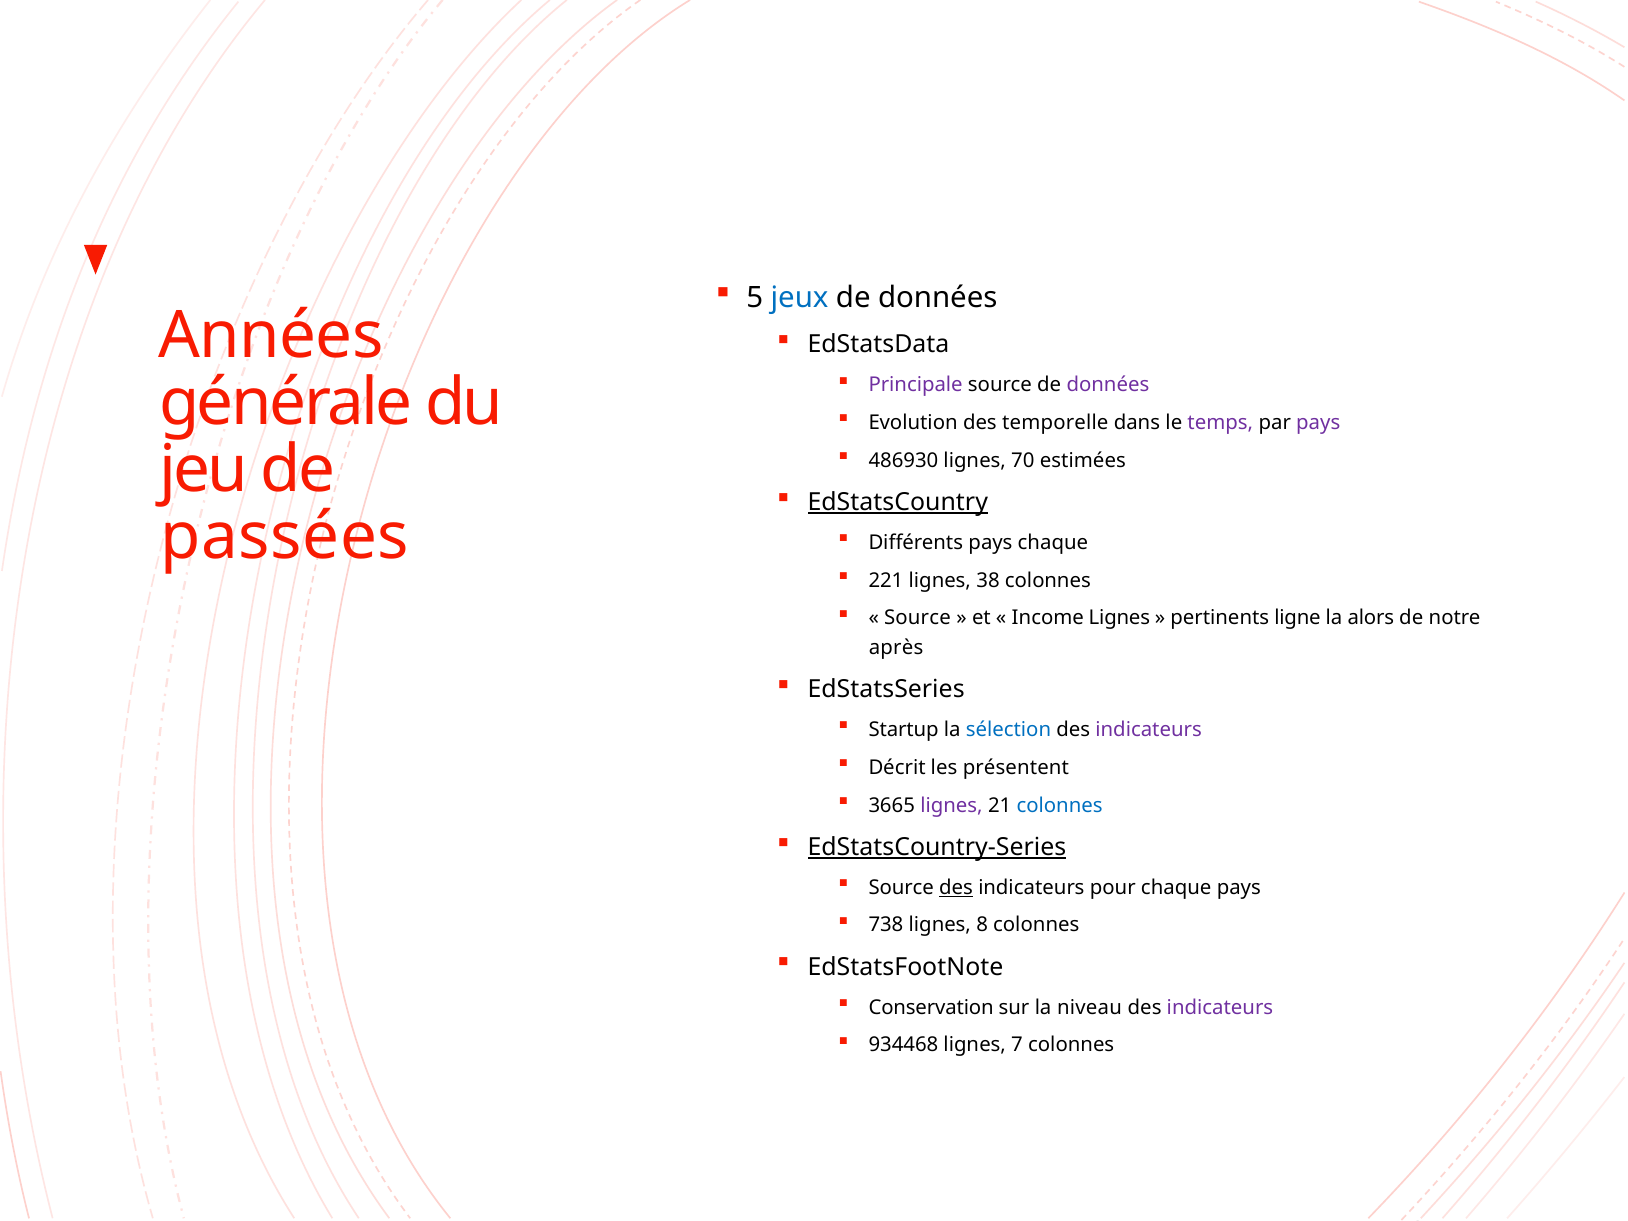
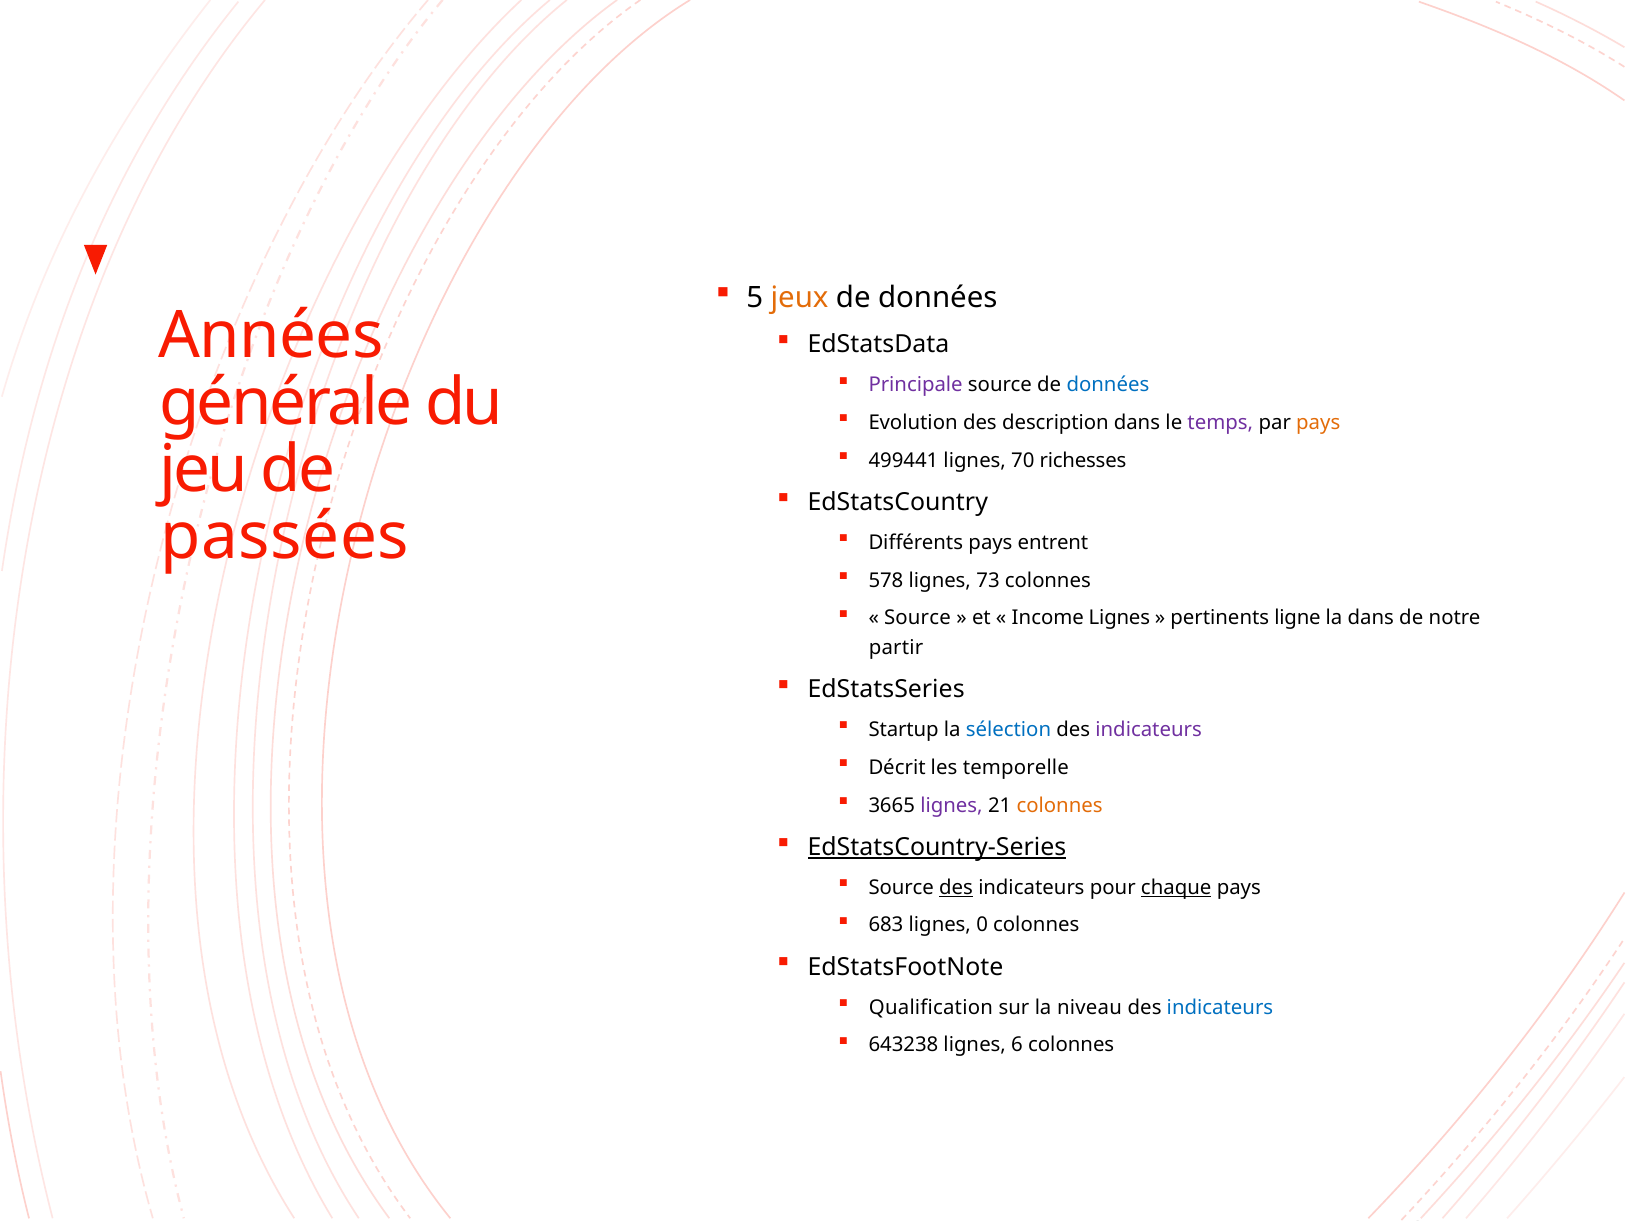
jeux colour: blue -> orange (800, 298)
données colour: purple -> blue (1108, 385)
temporelle: temporelle -> description (1055, 423)
pays colour: purple -> orange (1318, 423)
486930: 486930 -> 499441 (903, 461)
estimées: estimées -> richesses (1083, 461)
EdStatsCountry underline: present -> none (898, 502)
pays chaque: chaque -> entrent (1053, 543)
221: 221 -> 578 (886, 580)
38: 38 -> 73 (988, 580)
la alors: alors -> dans (1371, 618)
après: après -> partir (896, 648)
présentent: présentent -> temporelle (1016, 768)
colonnes colour: blue -> orange (1060, 805)
chaque underline: none -> present (1176, 887)
738: 738 -> 683 (886, 925)
8: 8 -> 0 (982, 925)
Conservation: Conservation -> Qualification (931, 1007)
indicateurs colour: purple -> blue (1220, 1007)
934468: 934468 -> 643238 (903, 1045)
7: 7 -> 6 (1017, 1045)
